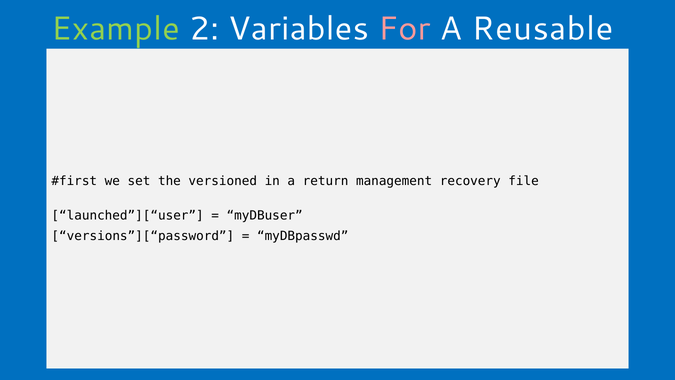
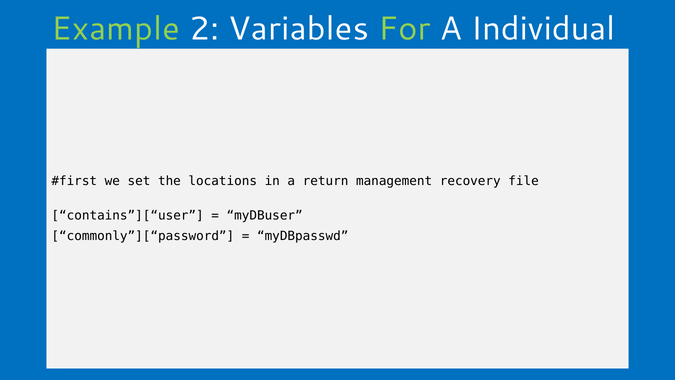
For colour: pink -> light green (404, 29)
Reusable: Reusable -> Individual (543, 29)
versioned: versioned -> locations (223, 181)
launched”][“user: launched”][“user -> contains”][“user (128, 215)
versions”][“password: versions”][“password -> commonly”][“password (143, 236)
